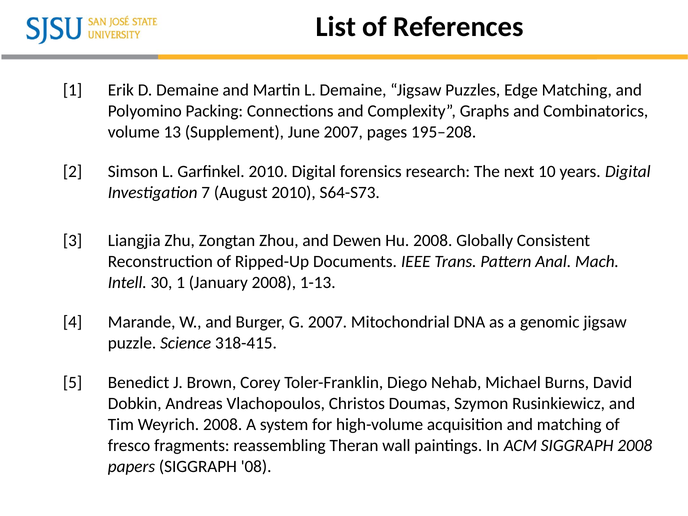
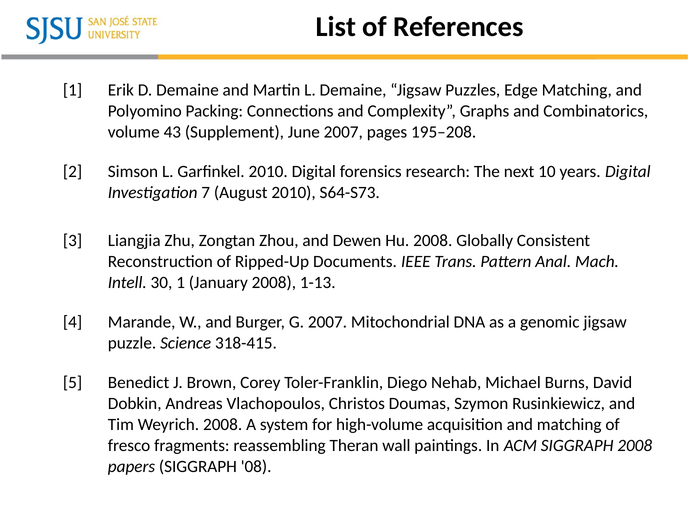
13: 13 -> 43 (172, 132)
